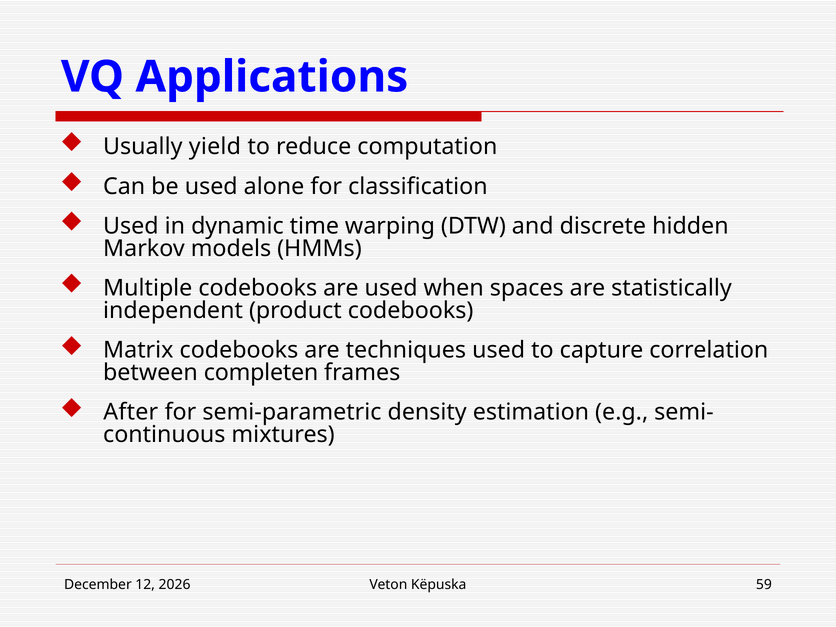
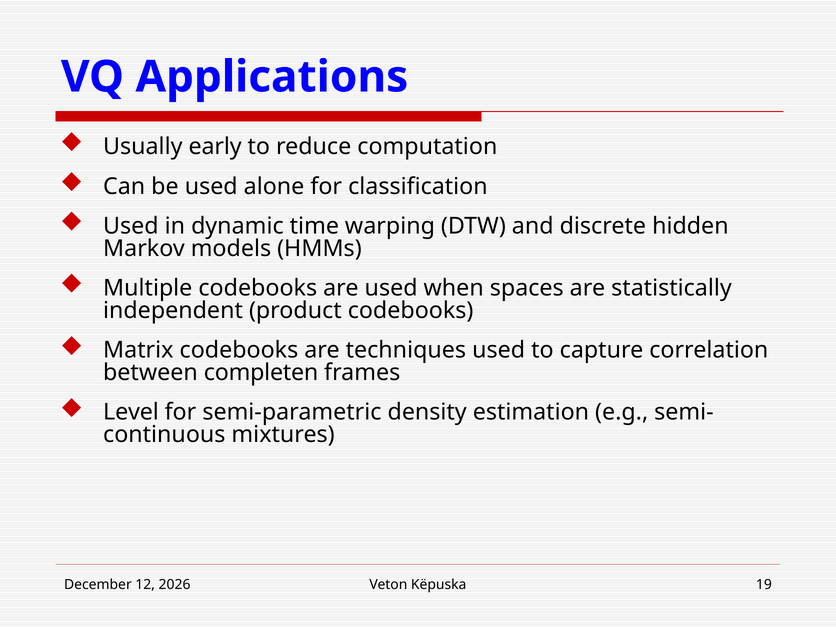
yield: yield -> early (215, 147)
After: After -> Level (131, 412)
59: 59 -> 19 (764, 584)
